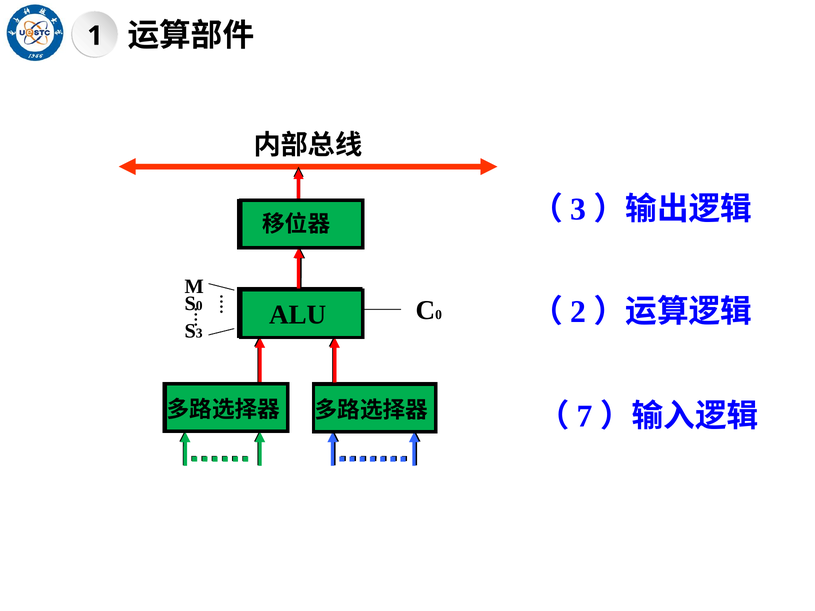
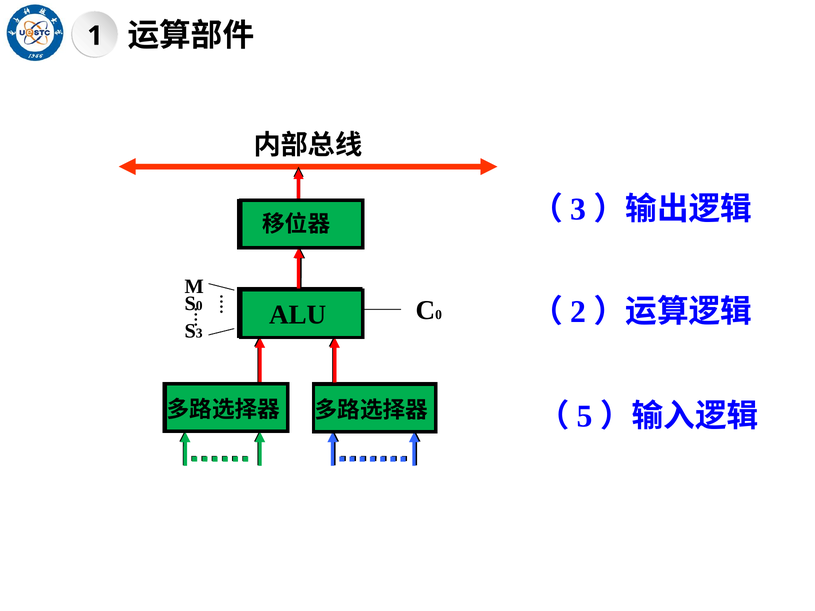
7: 7 -> 5 (585, 416)
